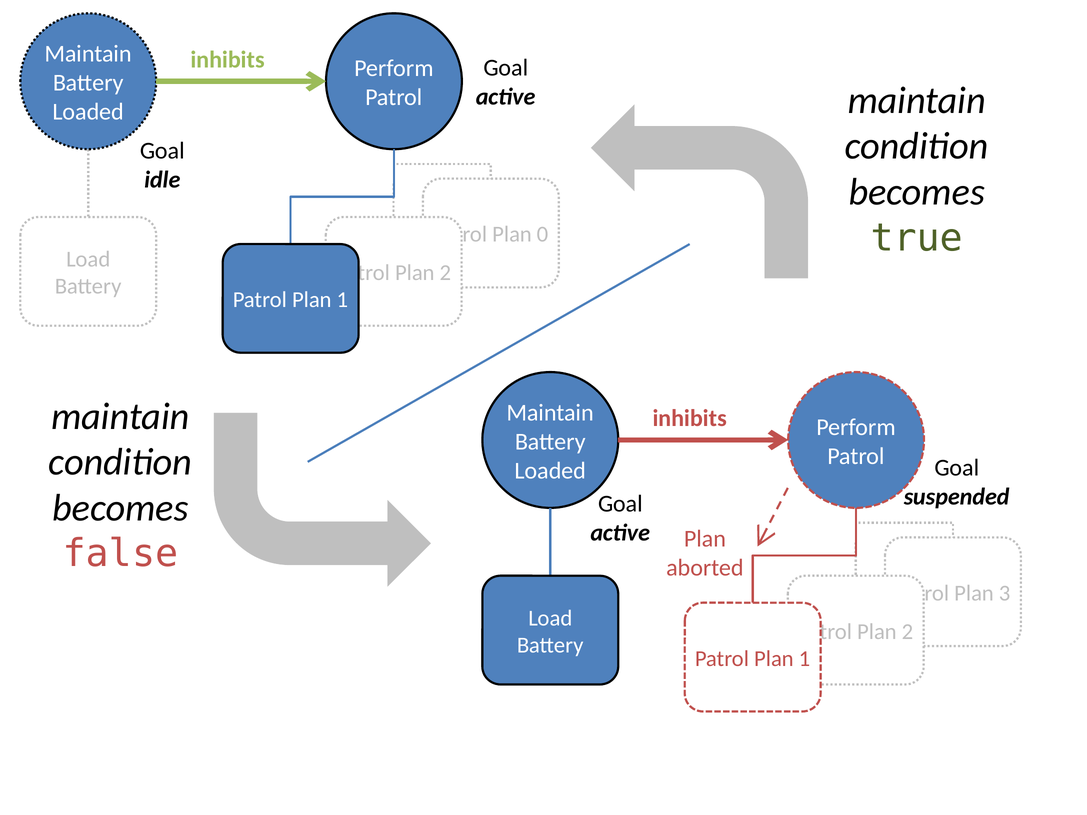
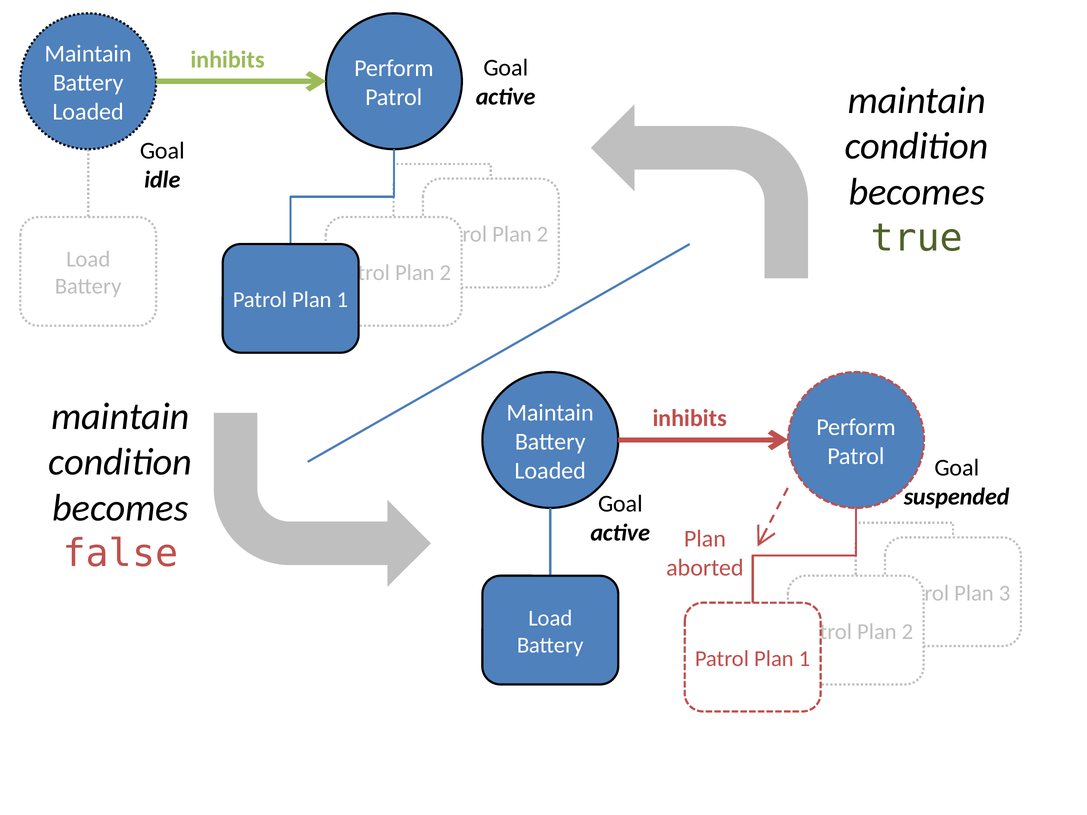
0: 0 -> 2 (543, 235)
